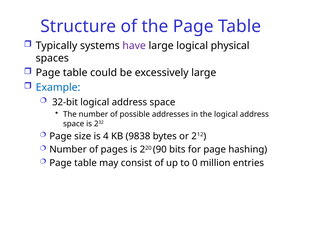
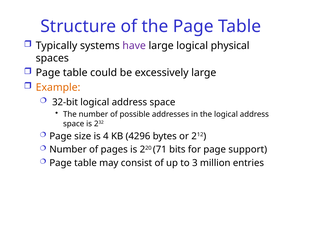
Example colour: blue -> orange (58, 87)
9838: 9838 -> 4296 (138, 136)
90: 90 -> 71 (160, 149)
hashing: hashing -> support (248, 149)
0: 0 -> 3 (195, 163)
